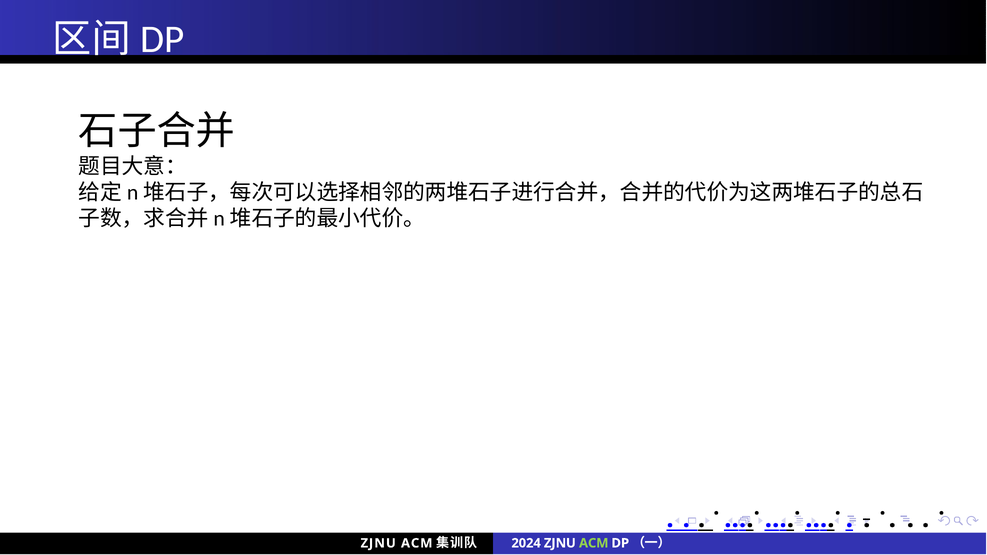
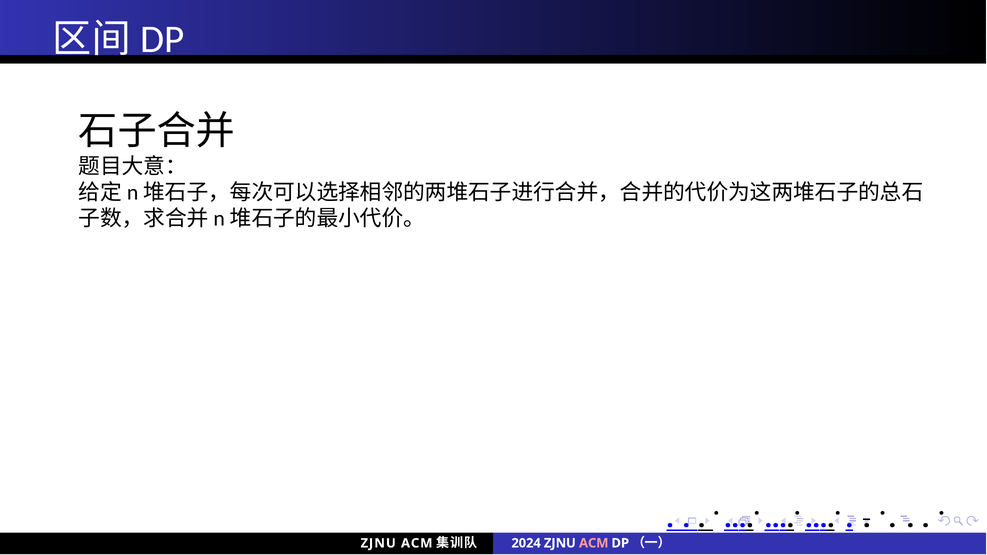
ACM colour: light green -> pink (594, 544)
